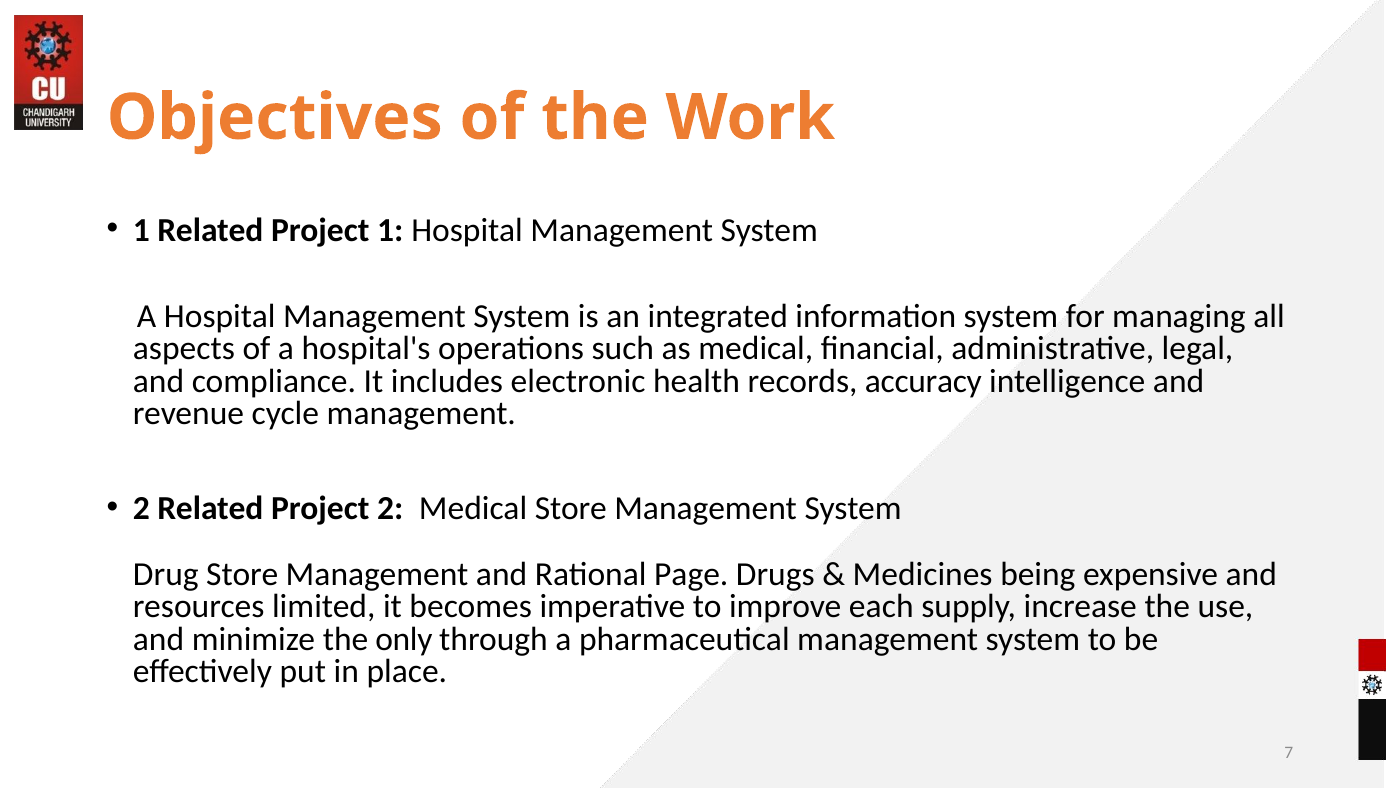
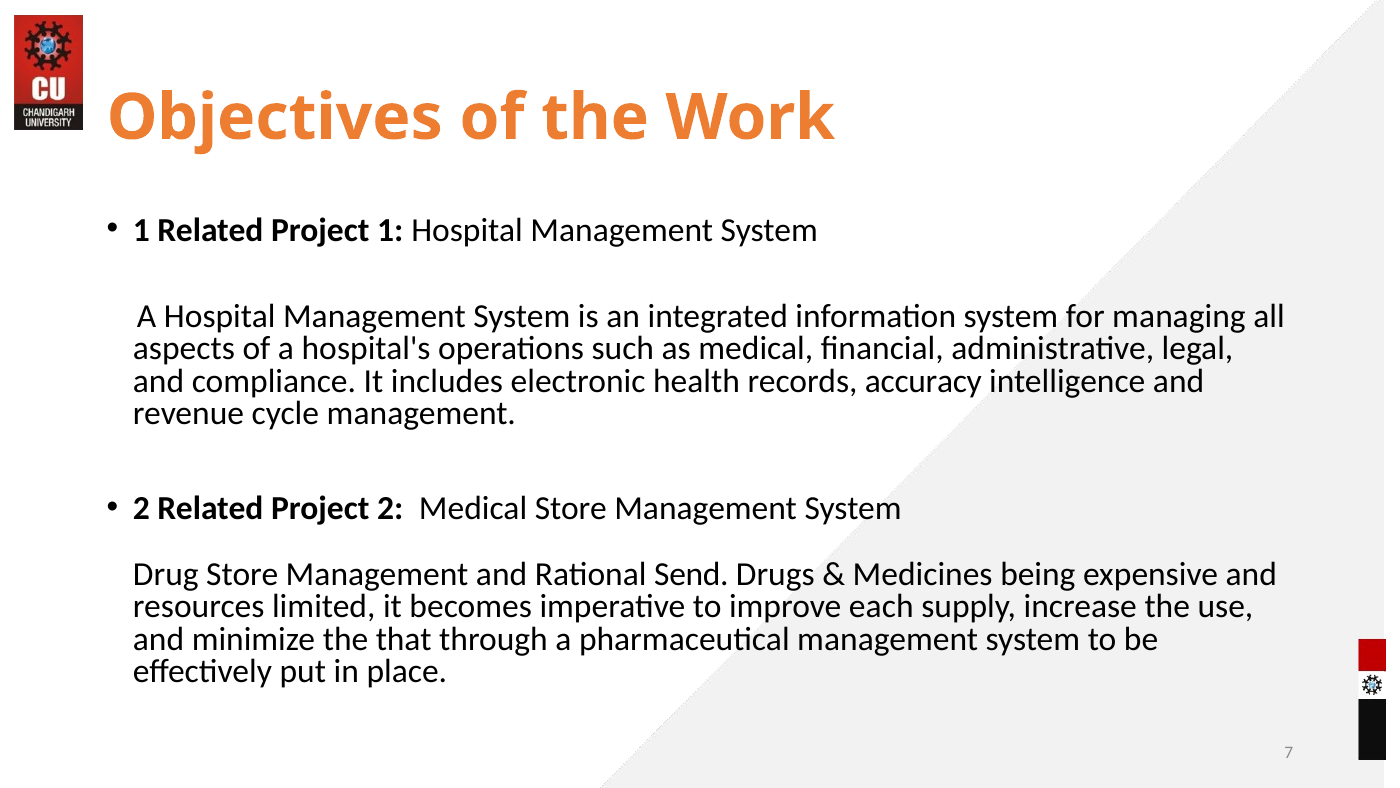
Page: Page -> Send (691, 574)
only: only -> that (404, 639)
